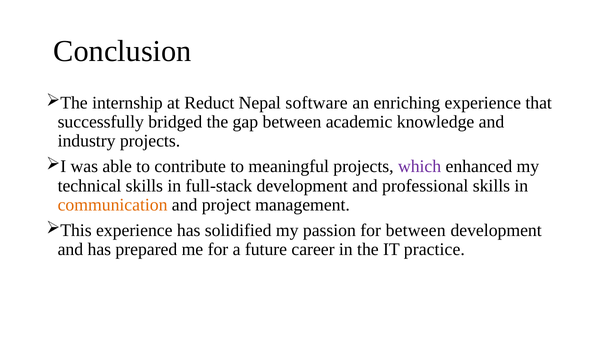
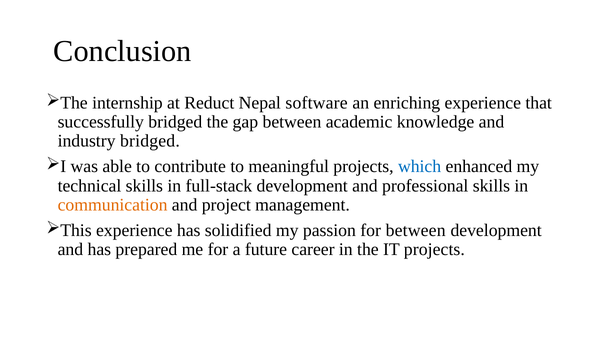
industry projects: projects -> bridged (150, 141)
which colour: purple -> blue (420, 166)
IT practice: practice -> projects (434, 249)
